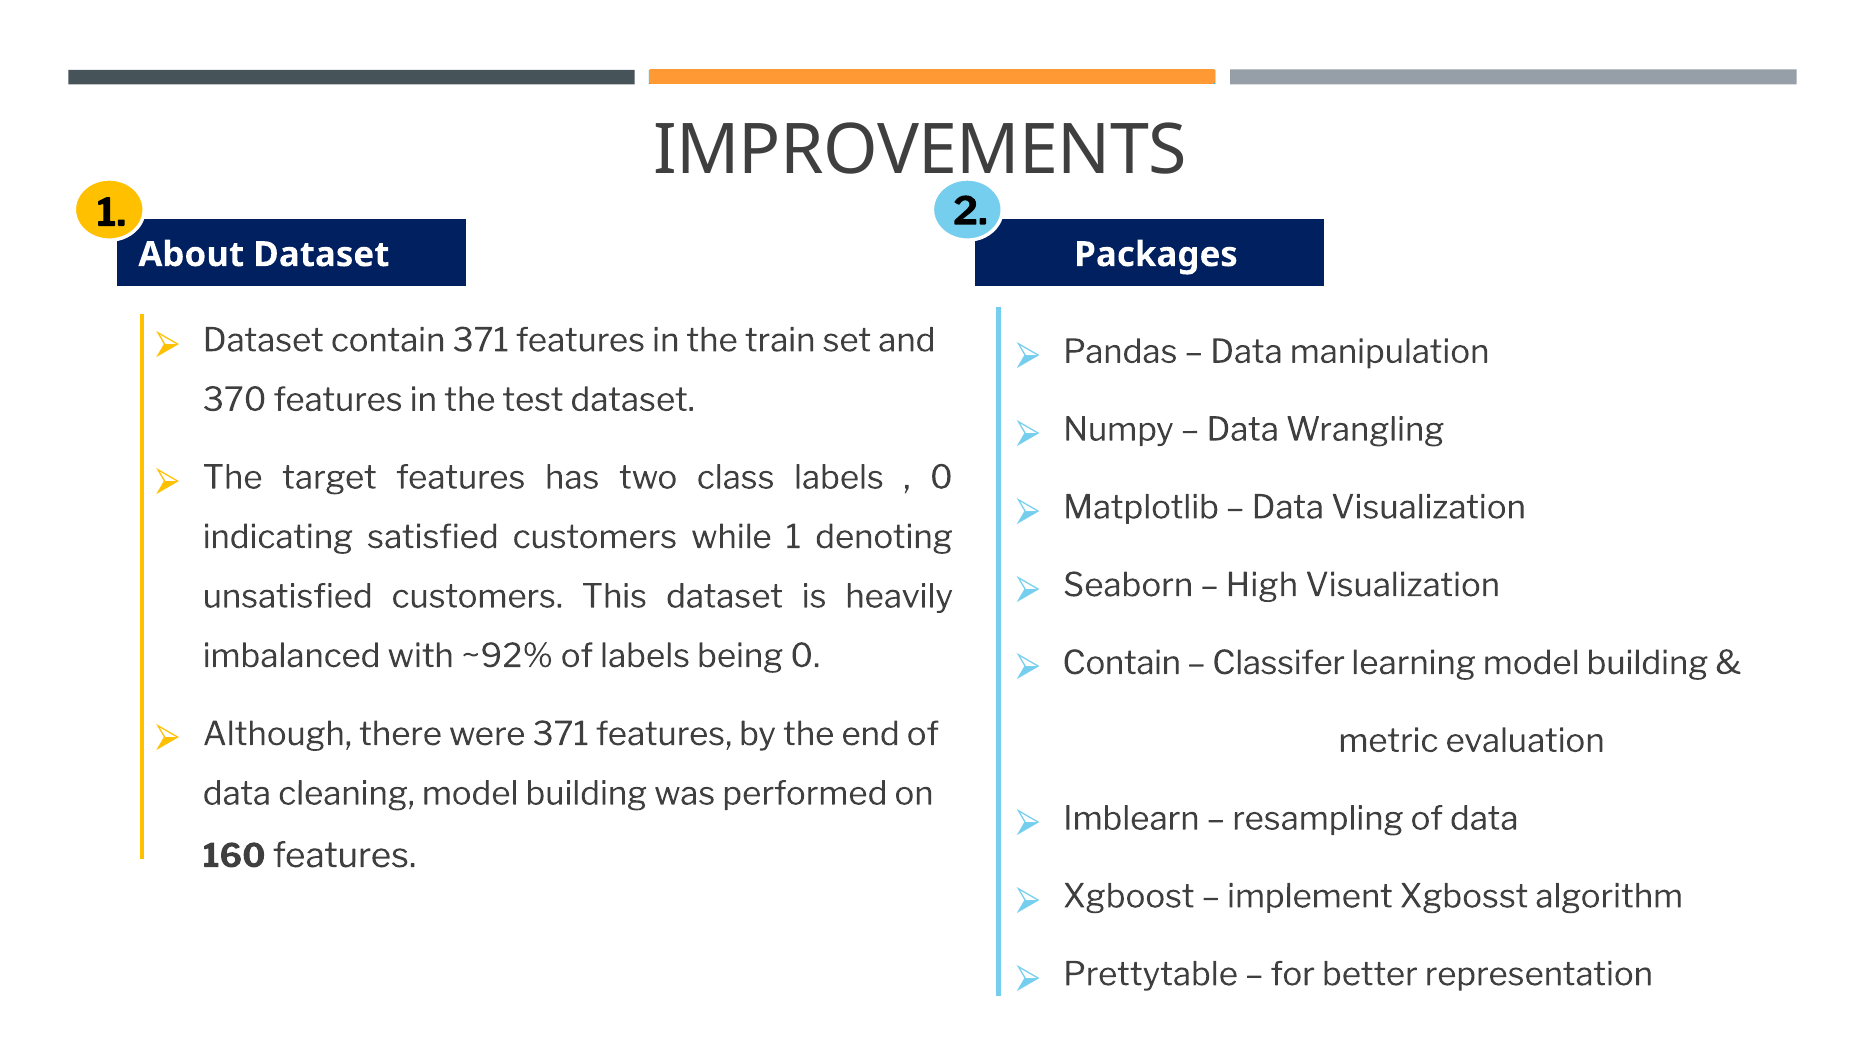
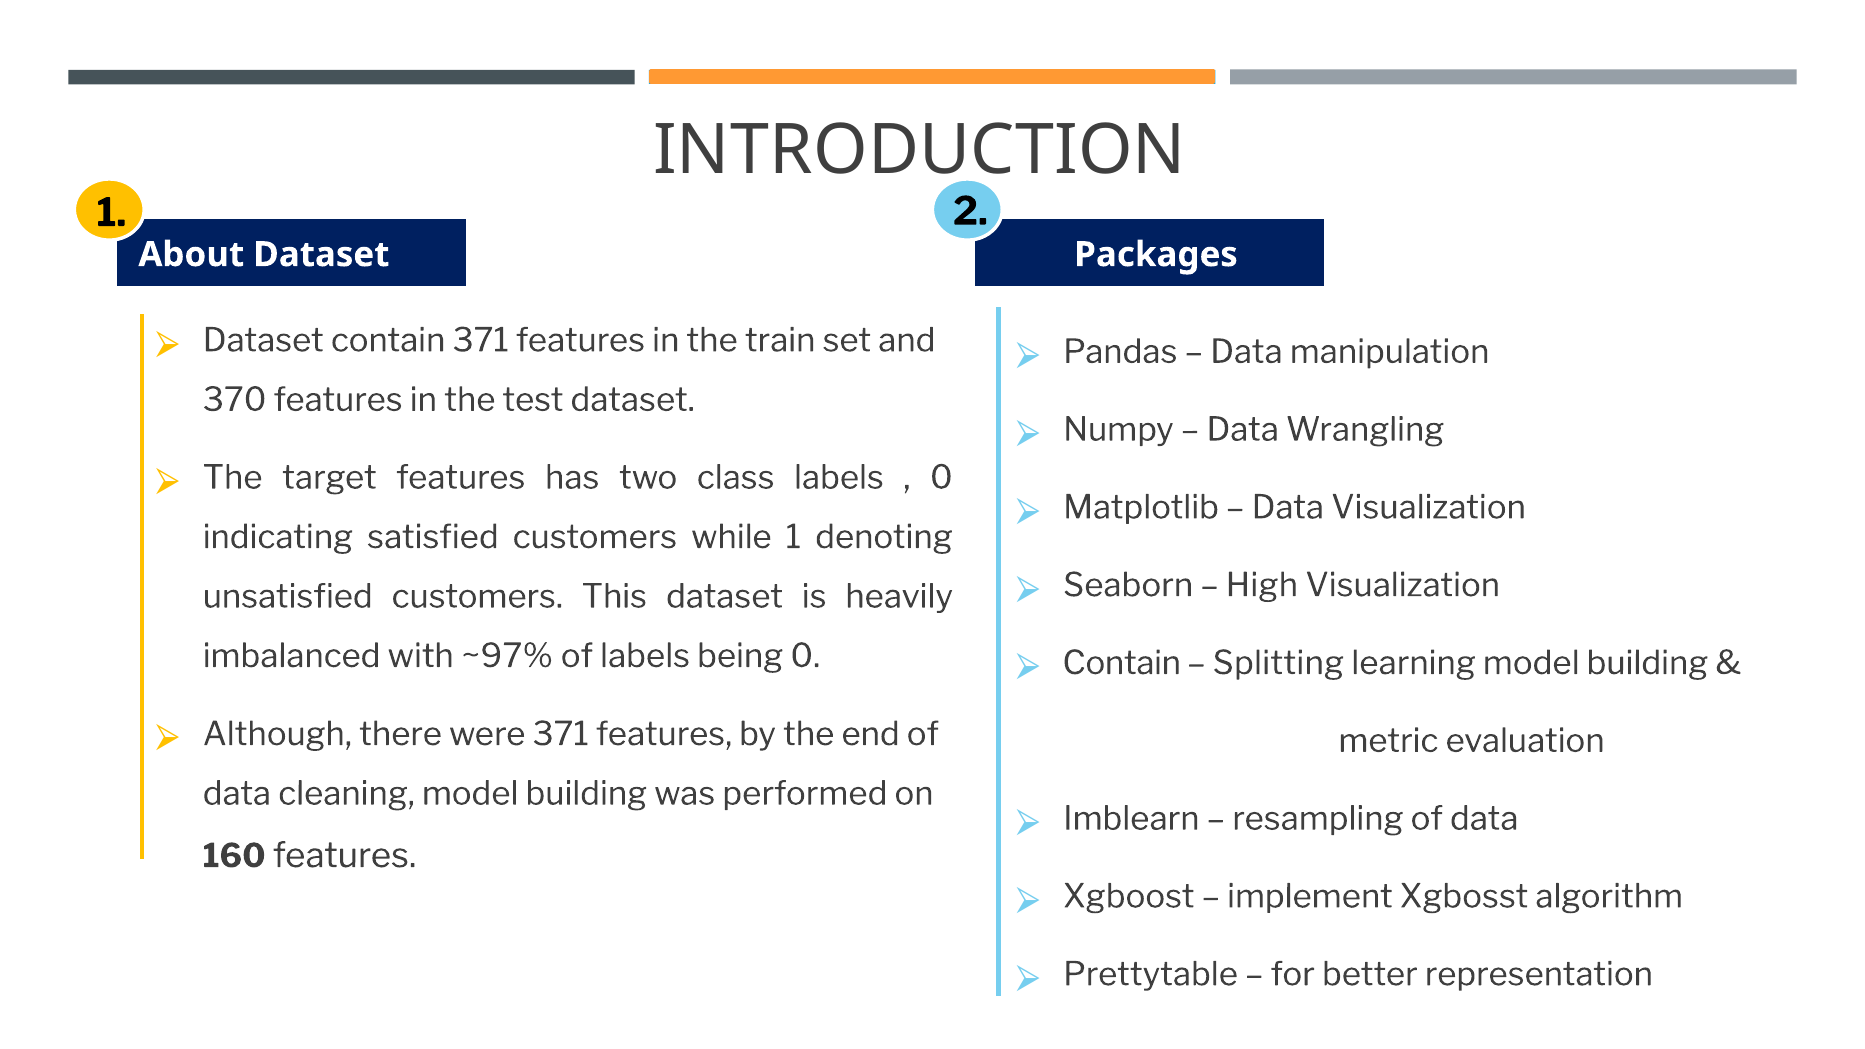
IMPROVEMENTS: IMPROVEMENTS -> INTRODUCTION (920, 150)
~92%: ~92% -> ~97% (507, 656)
Classifer: Classifer -> Splitting (1278, 663)
